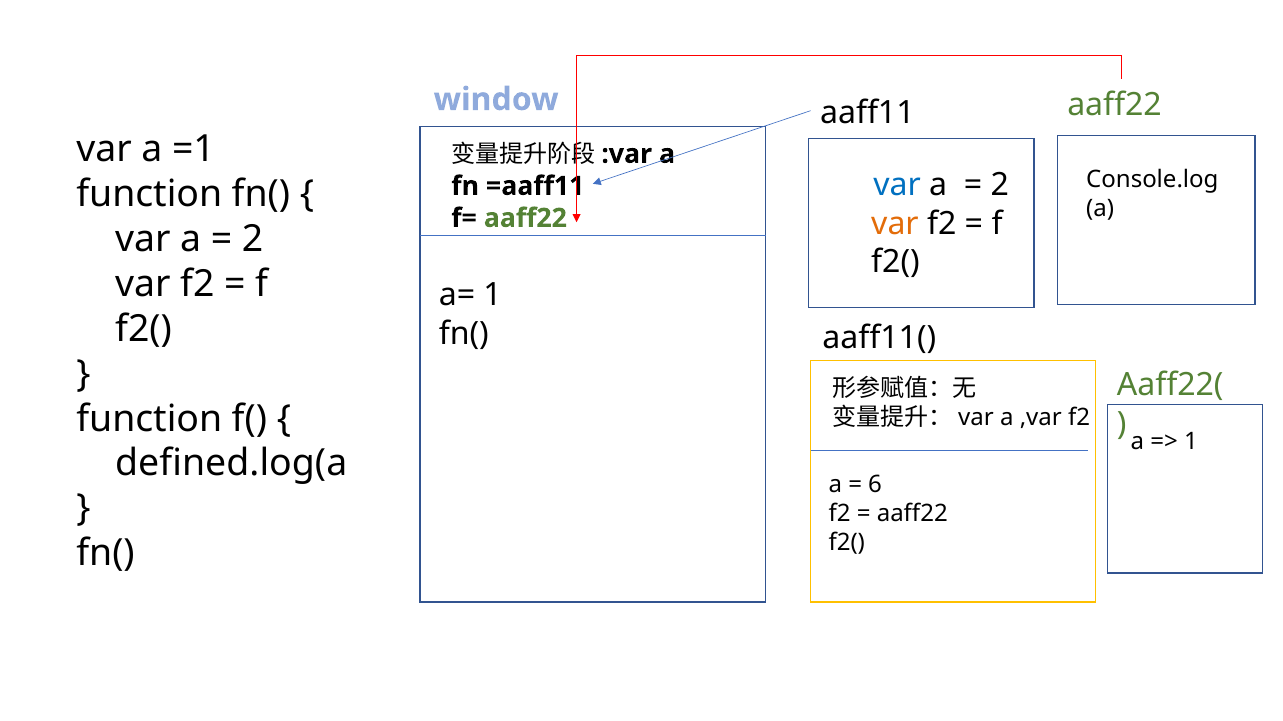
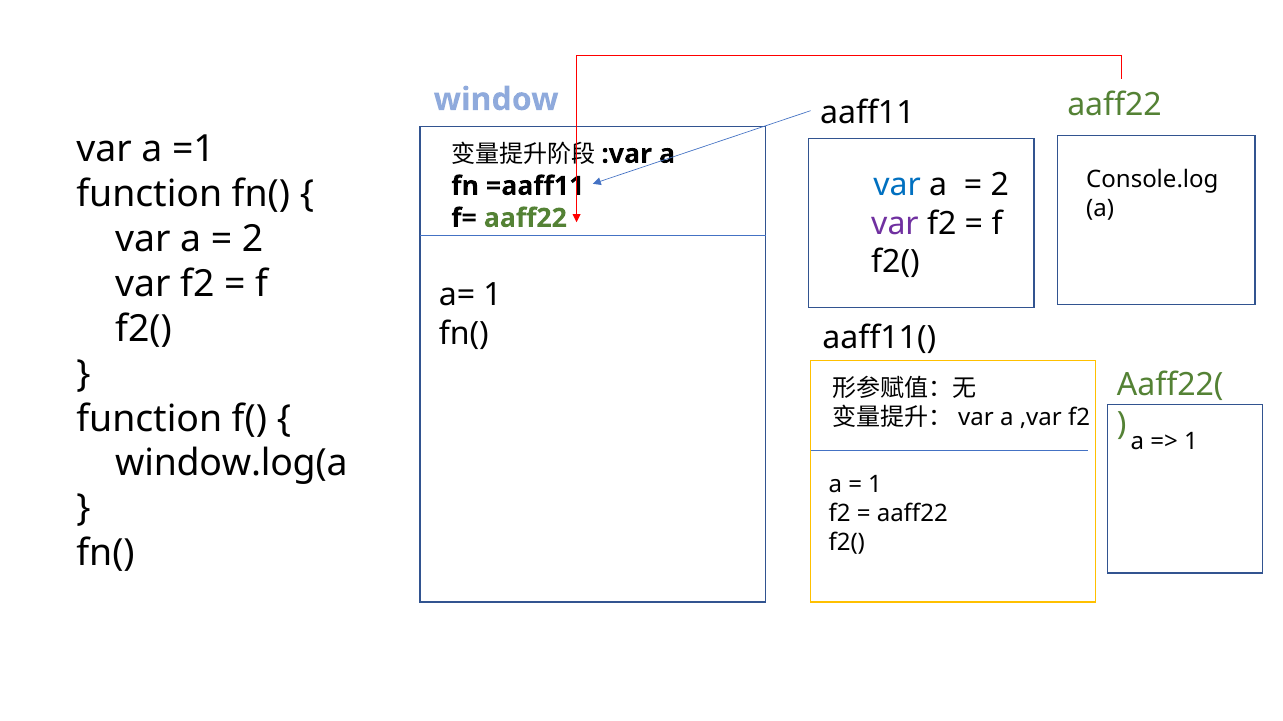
var colour: orange -> purple (895, 224)
defined.log(a: defined.log(a -> window.log(a (231, 464)
6: 6 -> 1 (875, 485)
